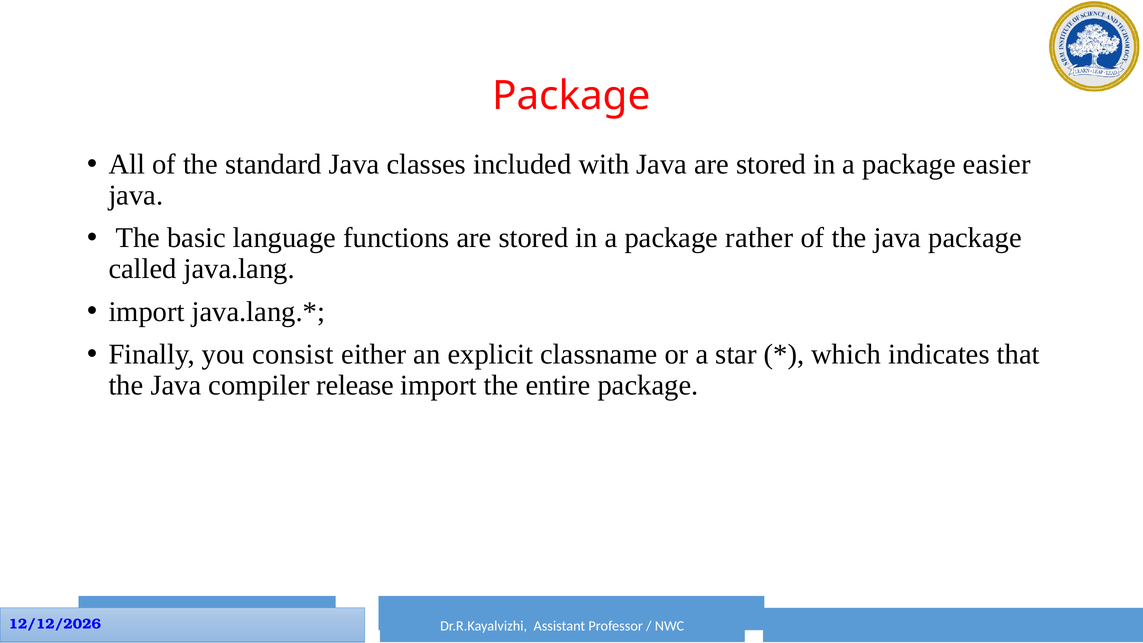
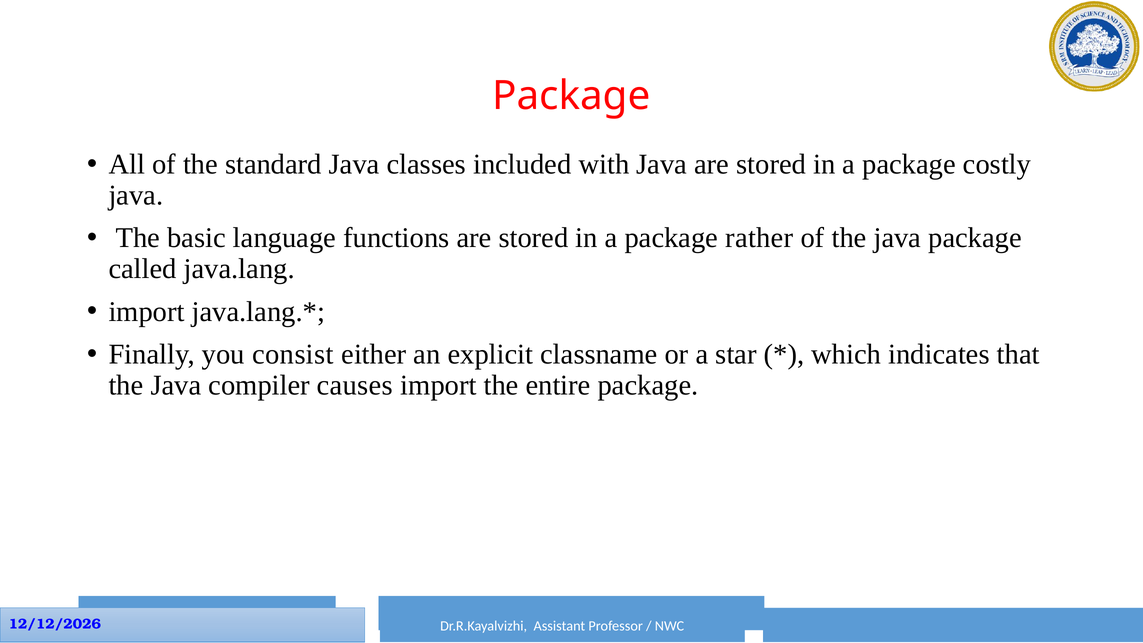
easier: easier -> costly (997, 164)
release: release -> causes (355, 385)
